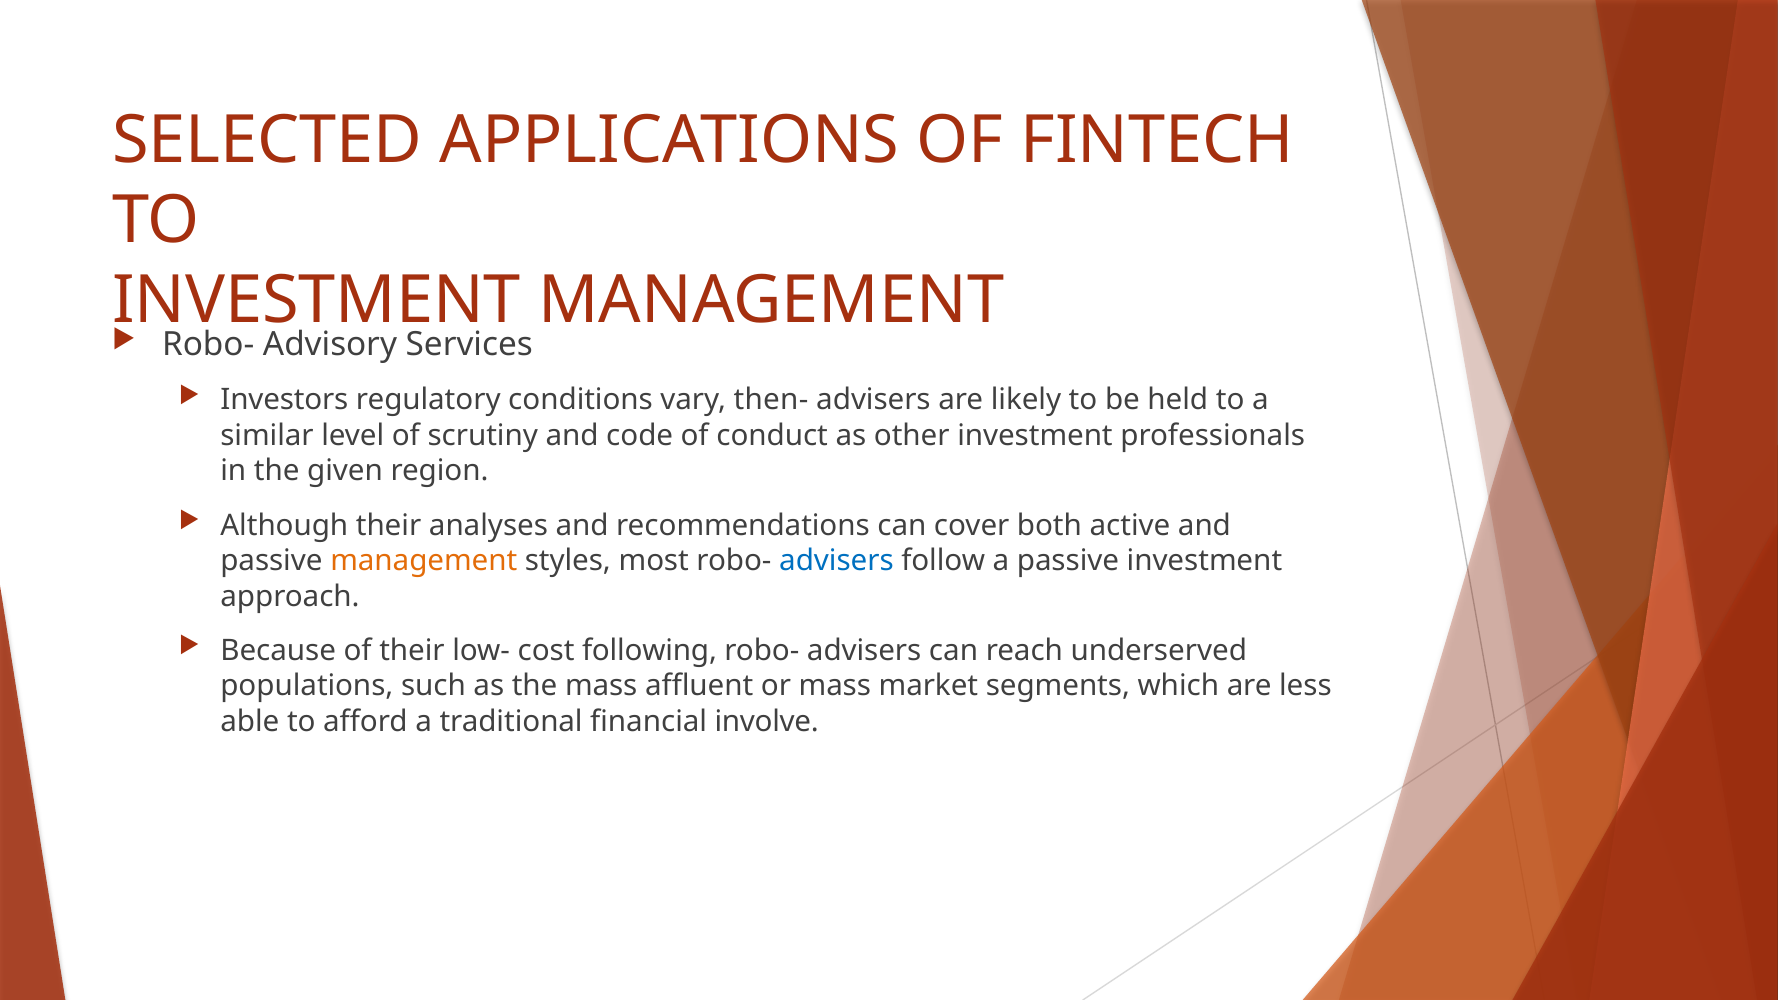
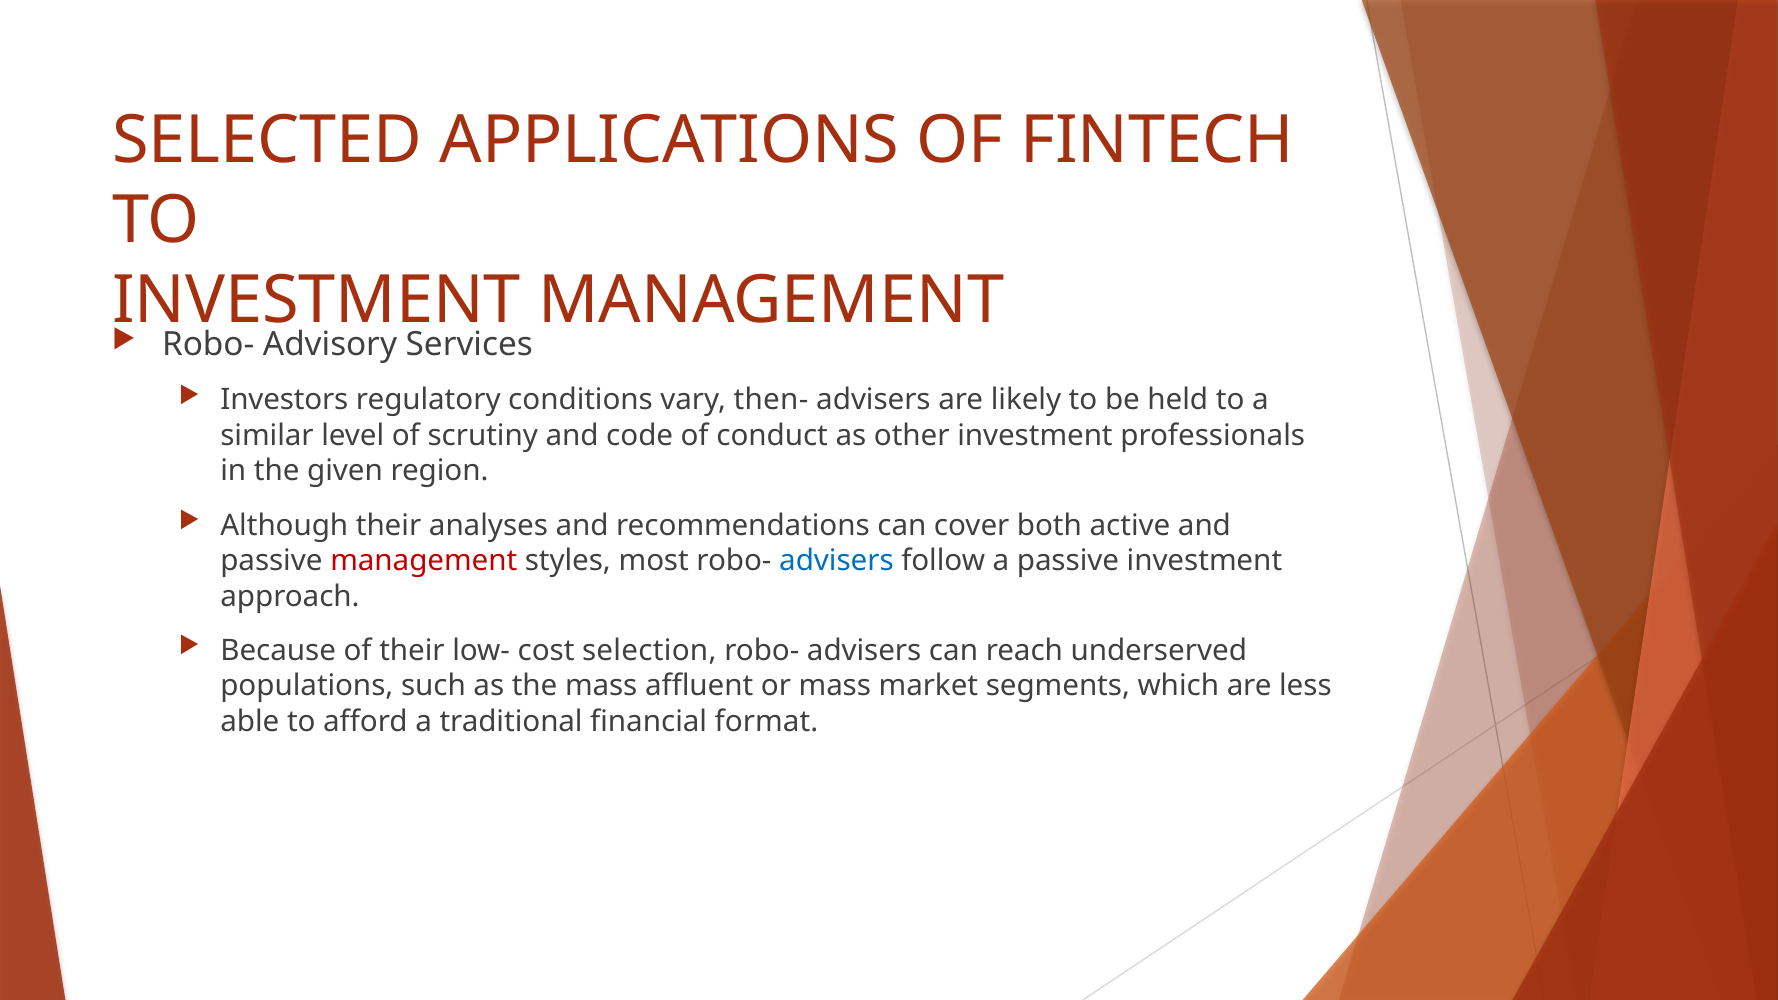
management colour: orange -> red (424, 561)
following: following -> selection (649, 650)
involve: involve -> format (766, 722)
